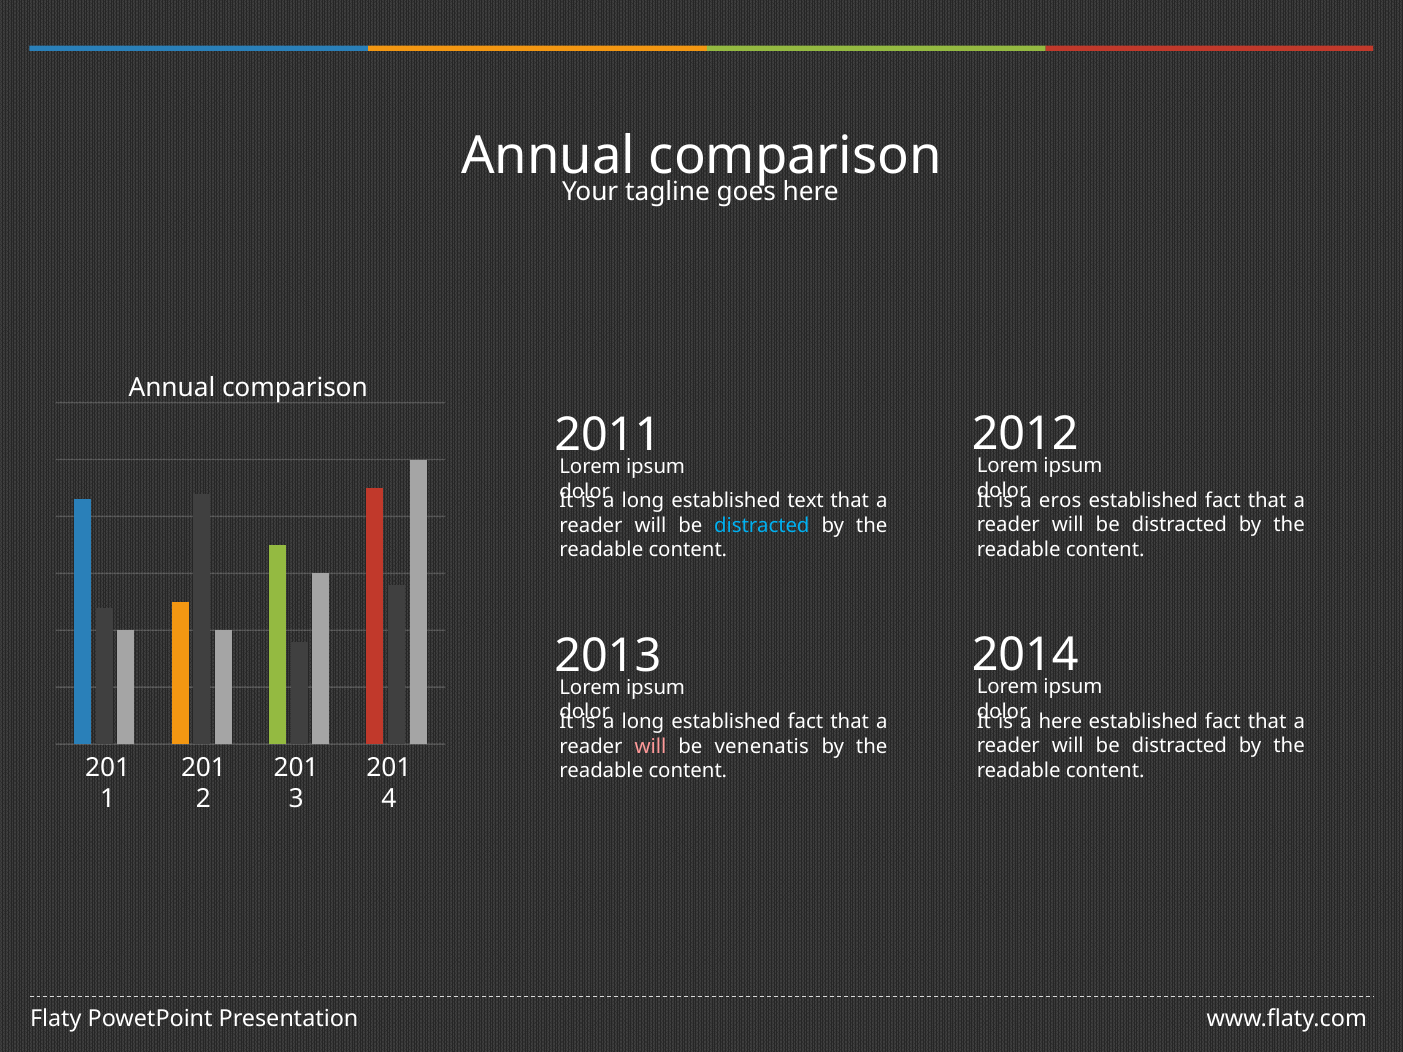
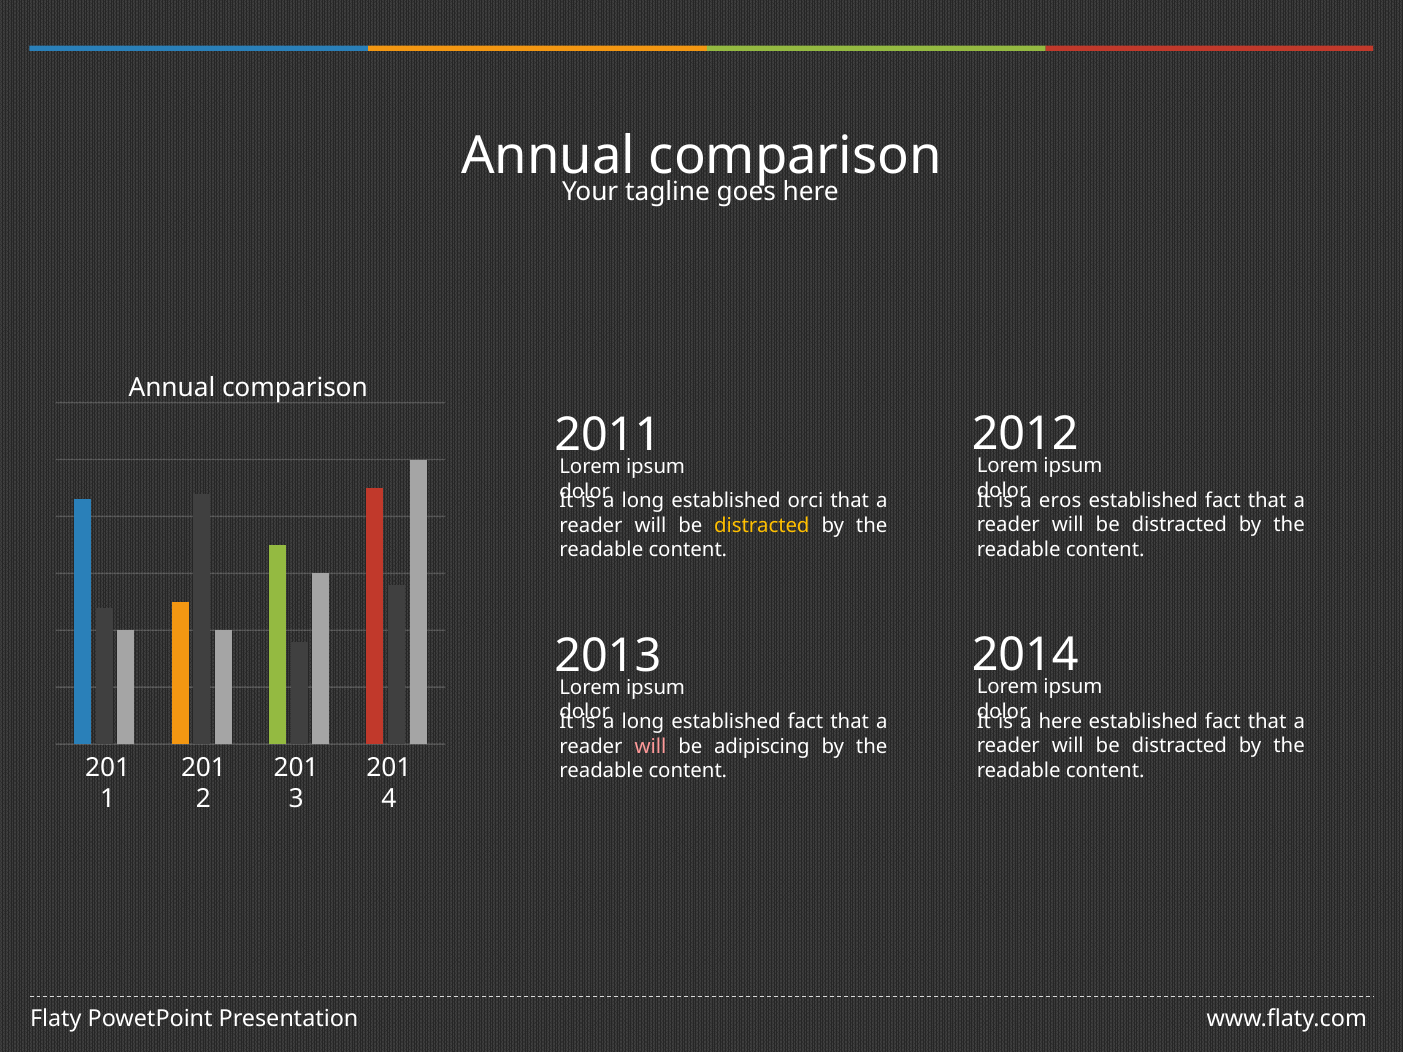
text: text -> orci (805, 501)
distracted colour: light blue -> yellow (762, 526)
venenatis: venenatis -> adipiscing (762, 747)
